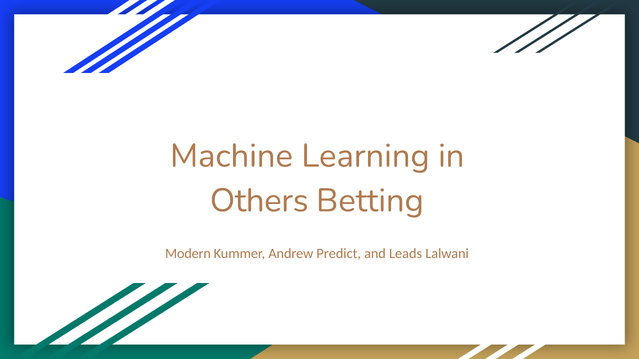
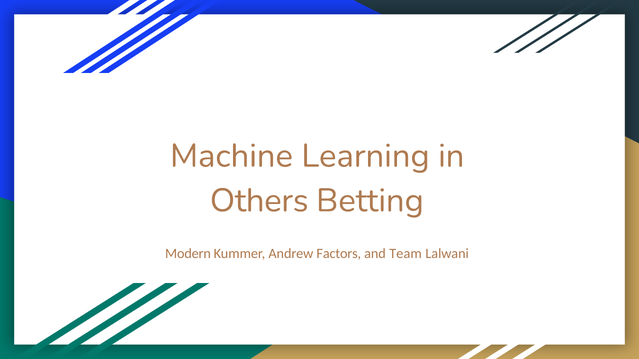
Predict: Predict -> Factors (339, 254)
Leads: Leads -> Team (406, 254)
